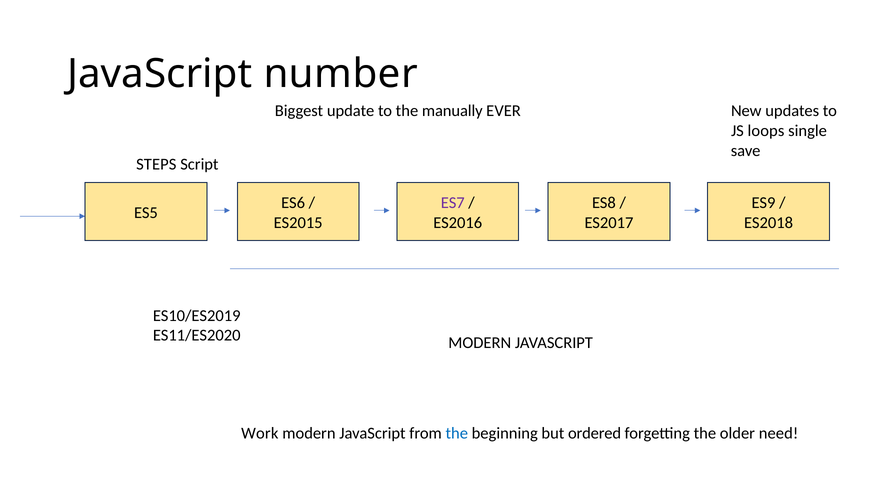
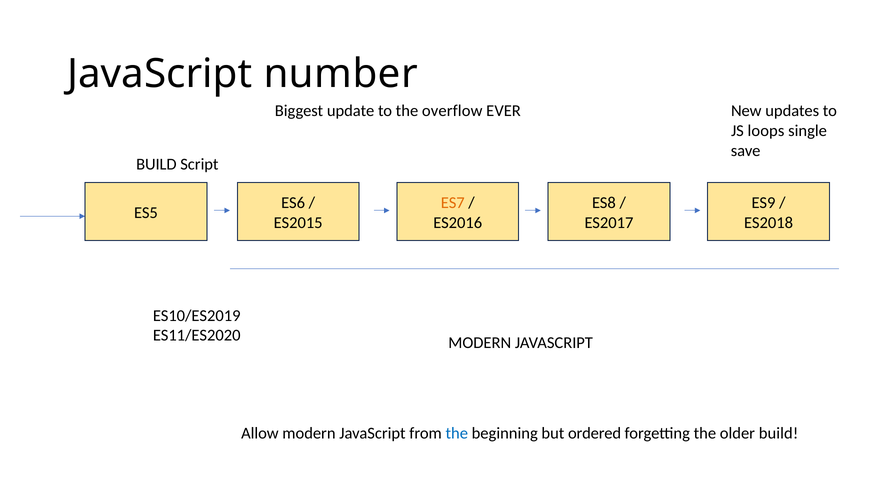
manually: manually -> overflow (452, 111)
STEPS: STEPS -> BUILD (156, 164)
ES7 colour: purple -> orange (453, 203)
Work: Work -> Allow (260, 433)
older need: need -> build (779, 433)
